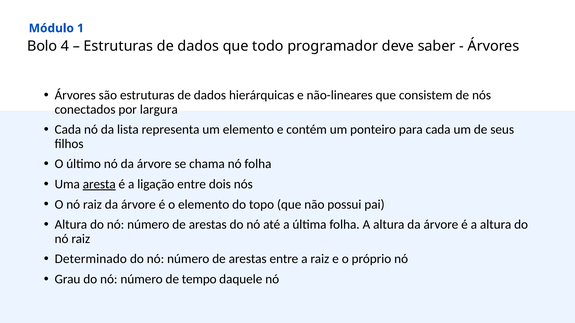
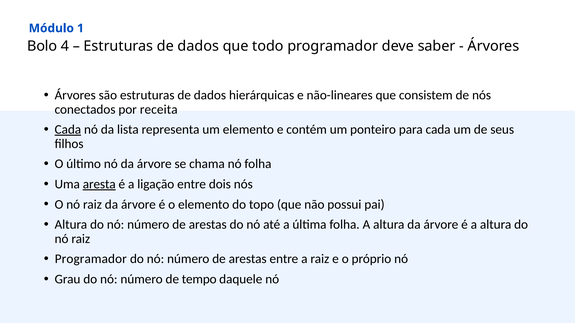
largura: largura -> receita (159, 110)
Cada underline: none -> present (68, 130)
Determinado: Determinado -> Programador (91, 259)
